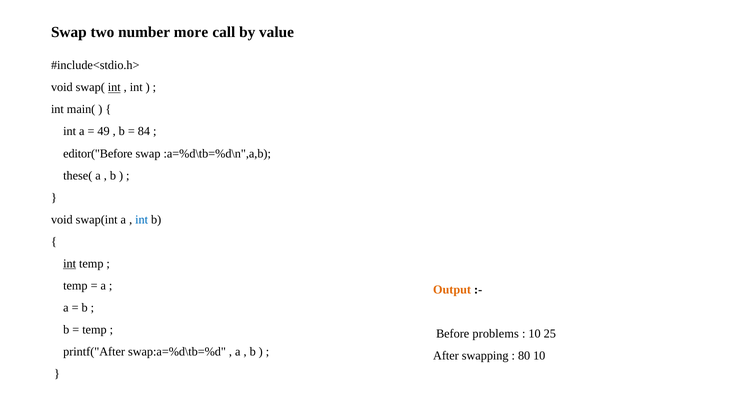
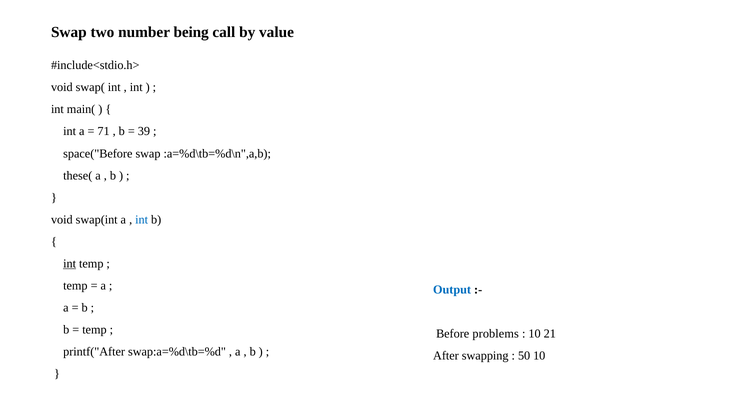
more: more -> being (191, 32)
int underline: present -> none (114, 87)
49: 49 -> 71 (104, 131)
84: 84 -> 39 (144, 131)
editor("Before: editor("Before -> space("Before (98, 153)
Output colour: orange -> blue (452, 290)
25: 25 -> 21 (550, 334)
80: 80 -> 50 (524, 356)
